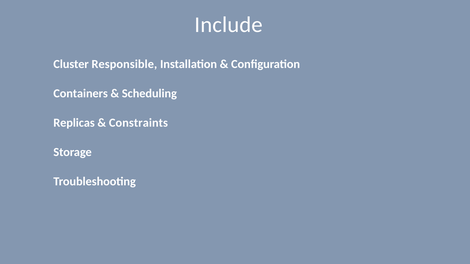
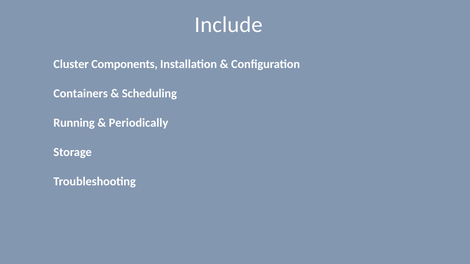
Responsible: Responsible -> Components (124, 64)
Replicas: Replicas -> Running (74, 123)
Constraints: Constraints -> Periodically (139, 123)
